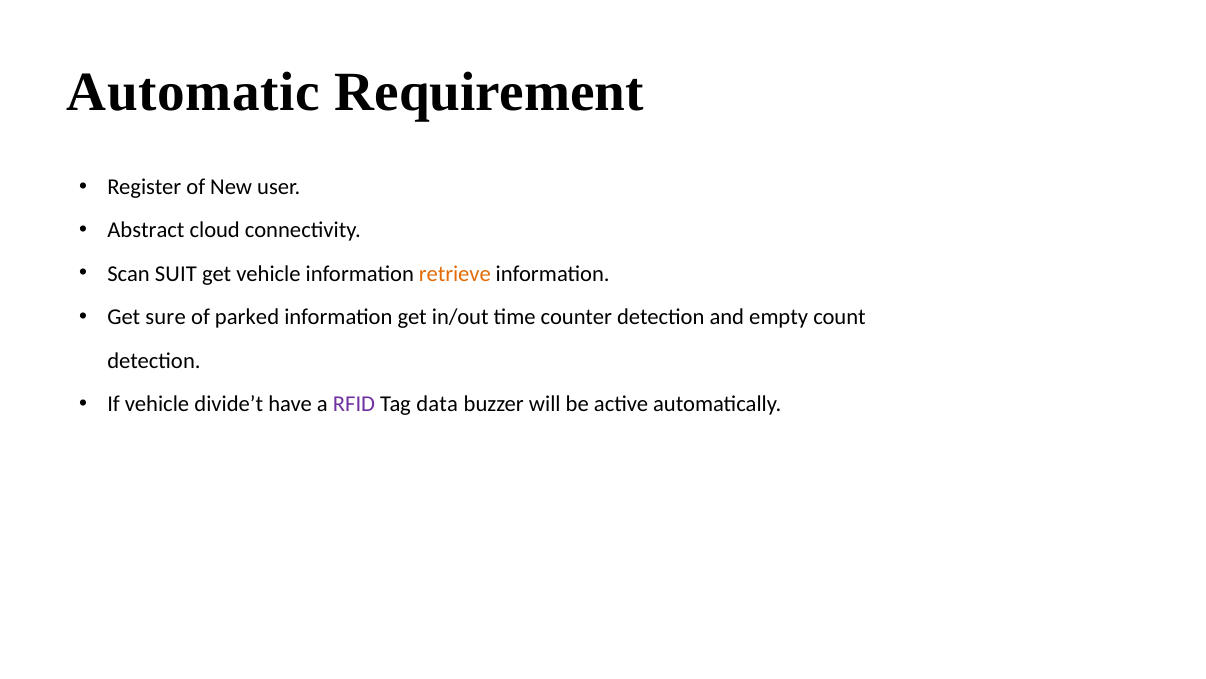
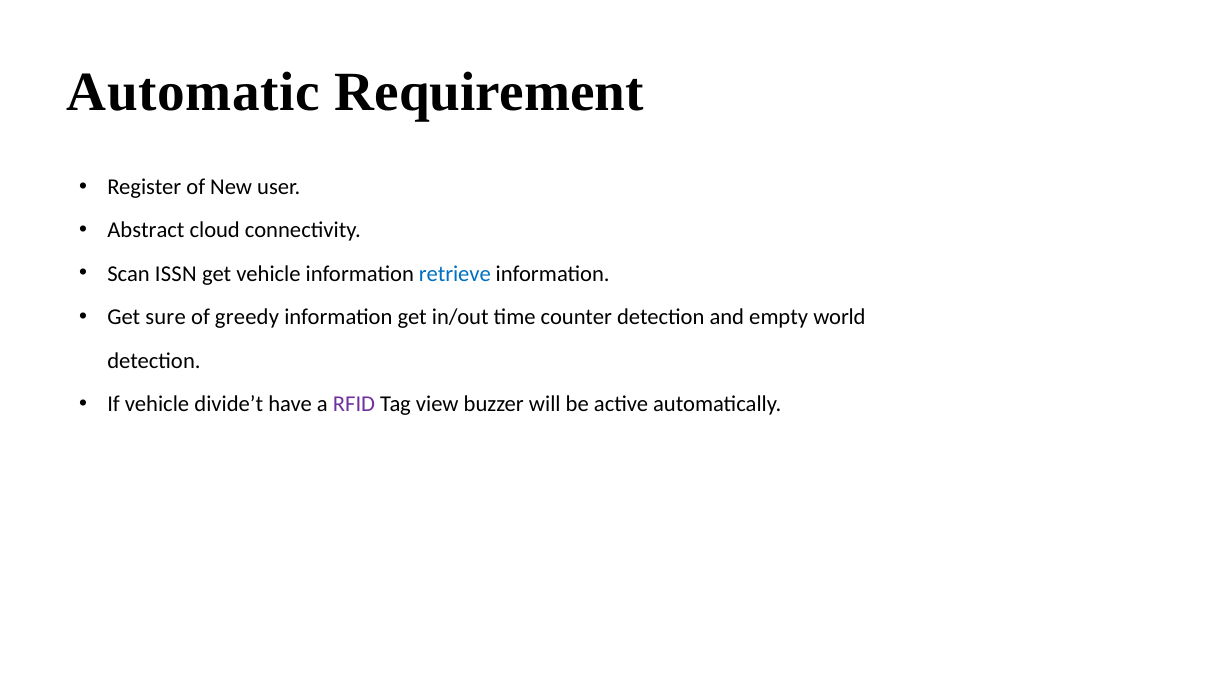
SUIT: SUIT -> ISSN (176, 273)
retrieve colour: orange -> blue (455, 273)
parked: parked -> greedy (247, 317)
count: count -> world (839, 317)
data: data -> view (437, 404)
